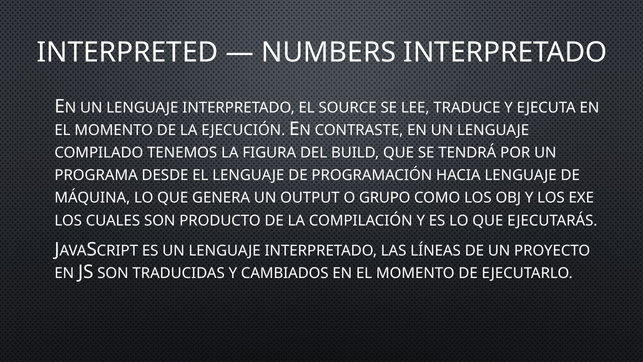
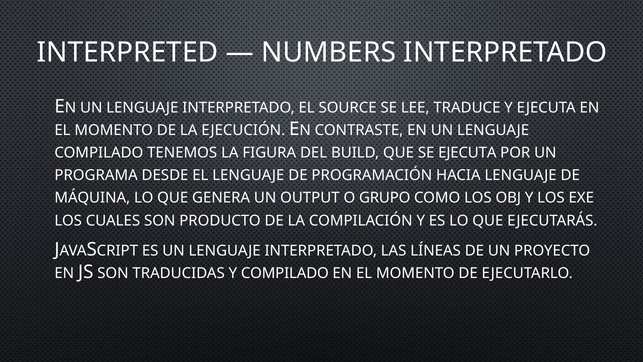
SE TENDRÁ: TENDRÁ -> EJECUTA (467, 153)
Y CAMBIADOS: CAMBIADOS -> COMPILADO (285, 273)
